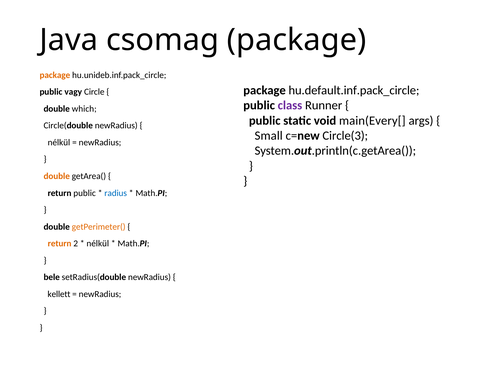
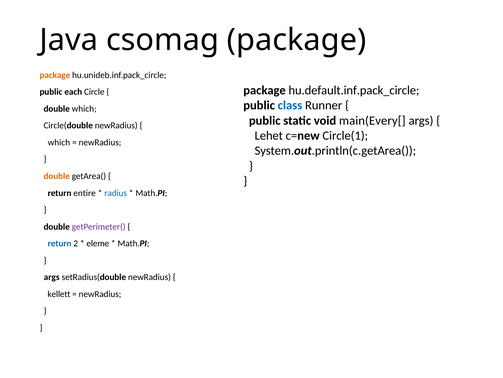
vagy: vagy -> each (73, 92)
class colour: purple -> blue (290, 105)
Small: Small -> Lehet (269, 135)
Circle(3: Circle(3 -> Circle(1 (345, 135)
nélkül: nélkül -> which (59, 142)
return public: public -> entire (85, 193)
getPerimeter( colour: orange -> purple (99, 226)
return colour: orange -> blue (60, 243)
nélkül: nélkül -> eleme (98, 243)
bele: bele -> args (52, 277)
